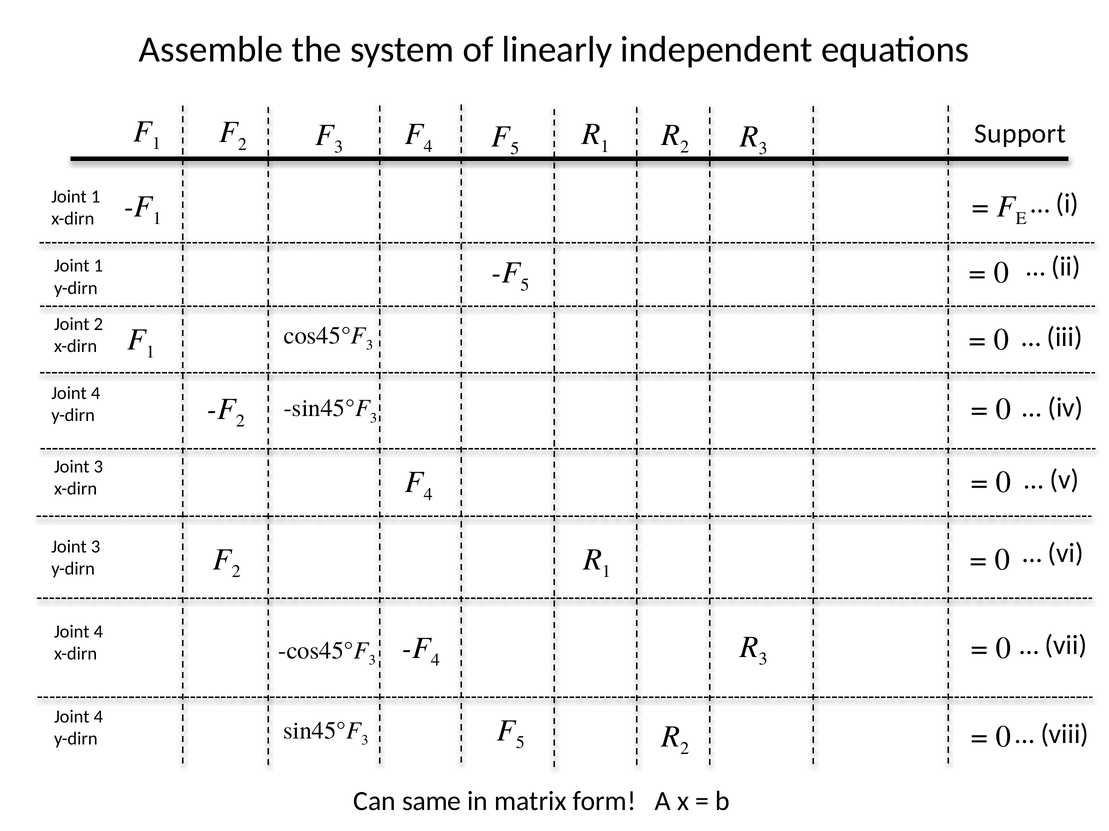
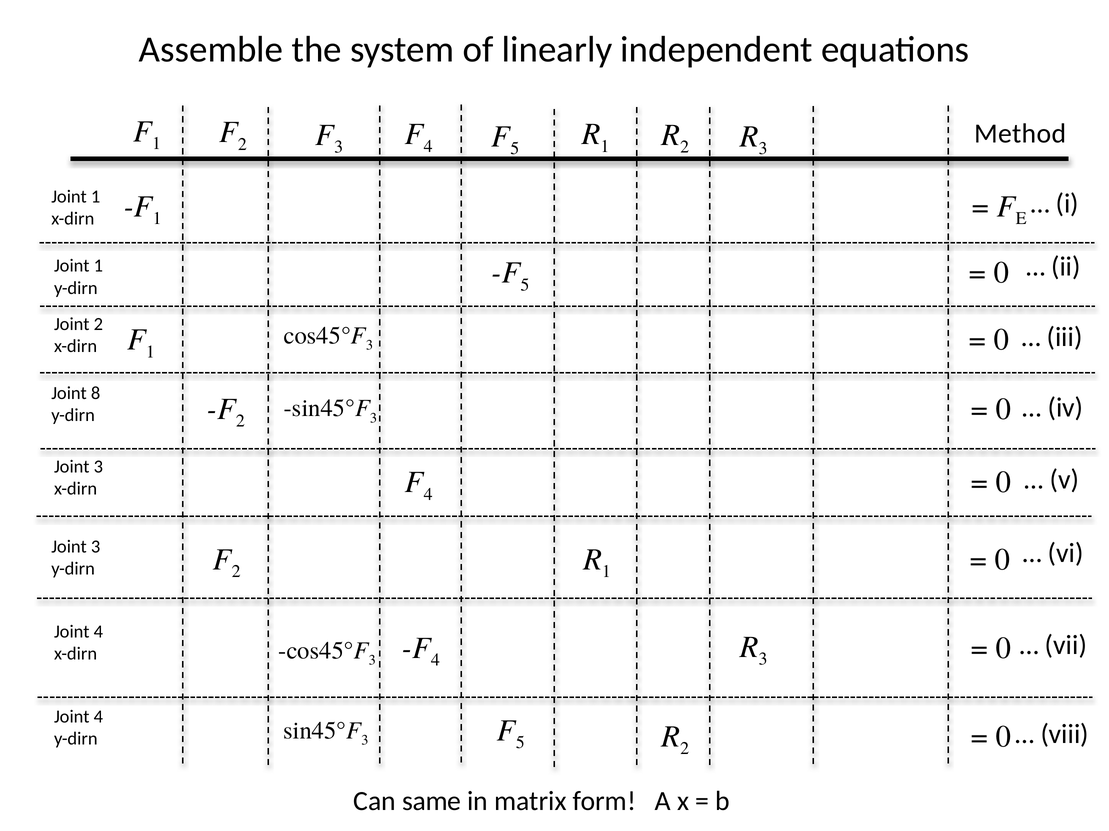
Support: Support -> Method (1020, 134)
4: 4 -> 8 (96, 394)
